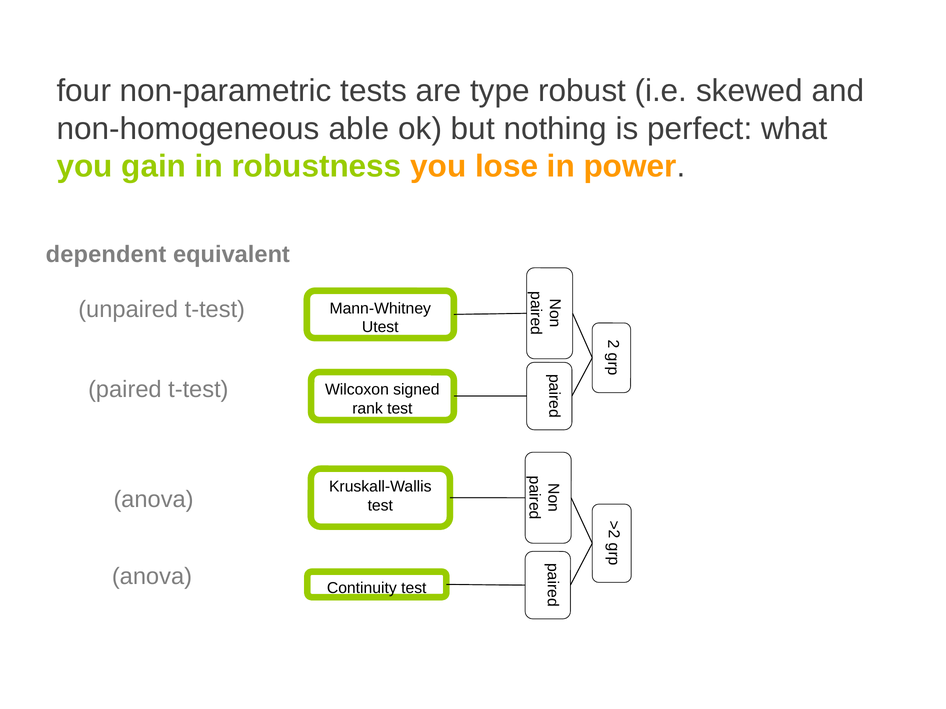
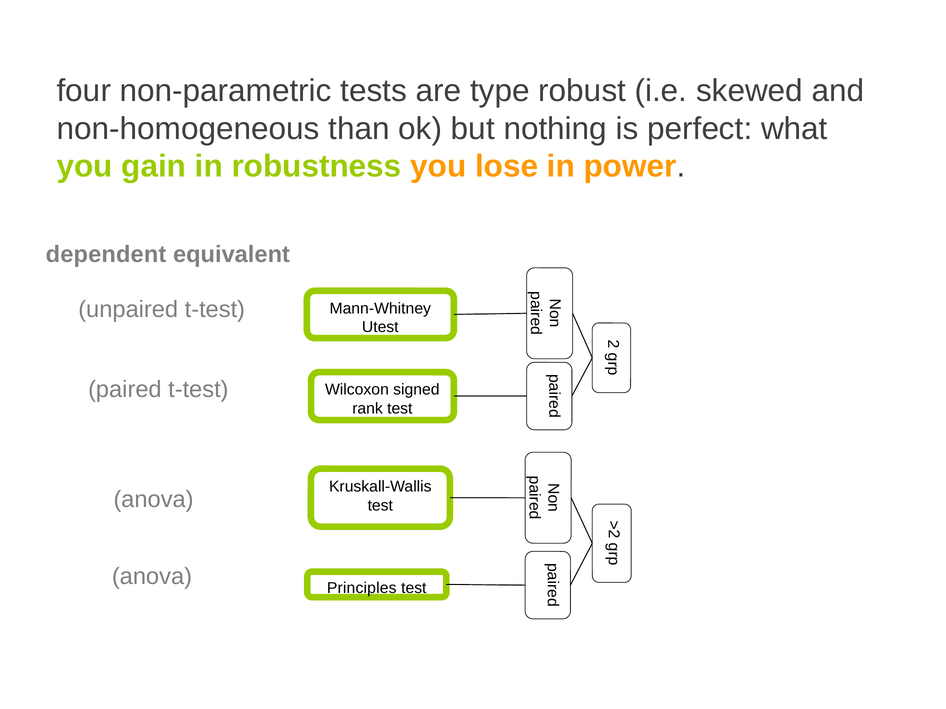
able: able -> than (359, 129)
Continuity: Continuity -> Principles (362, 589)
